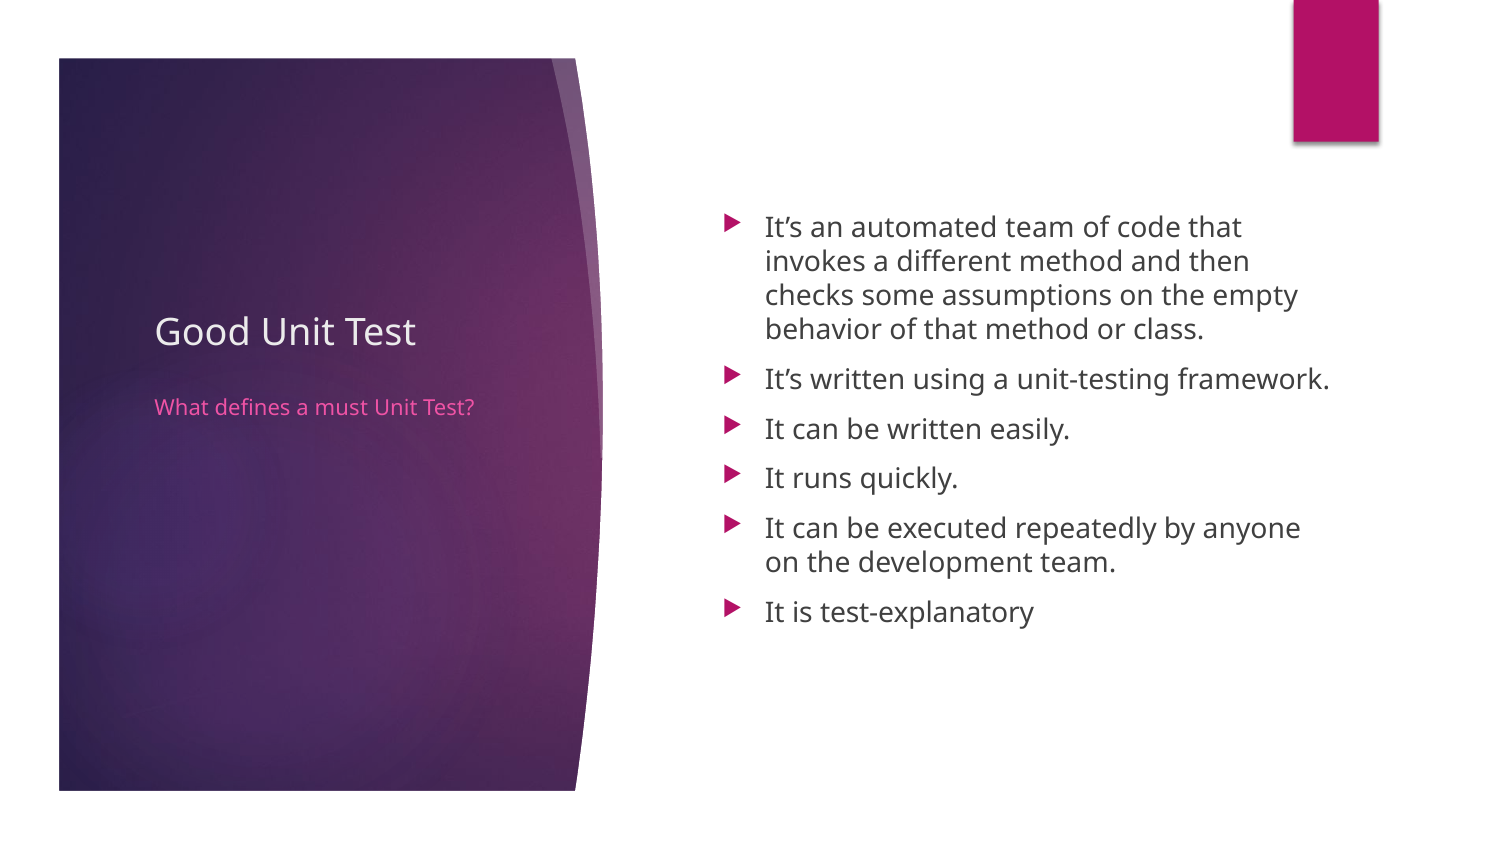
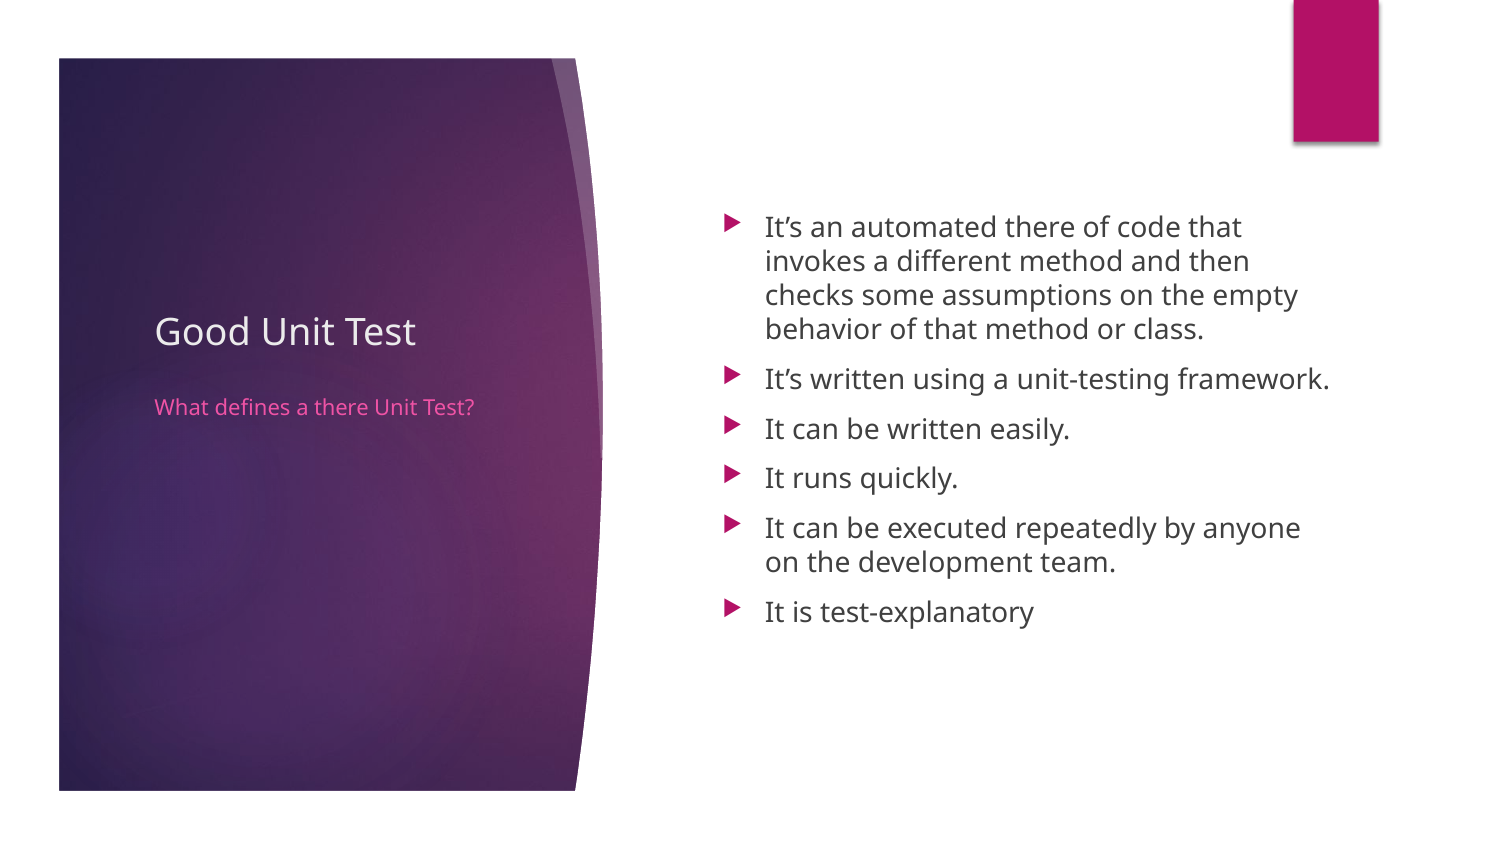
automated team: team -> there (1040, 228)
a must: must -> there (341, 408)
